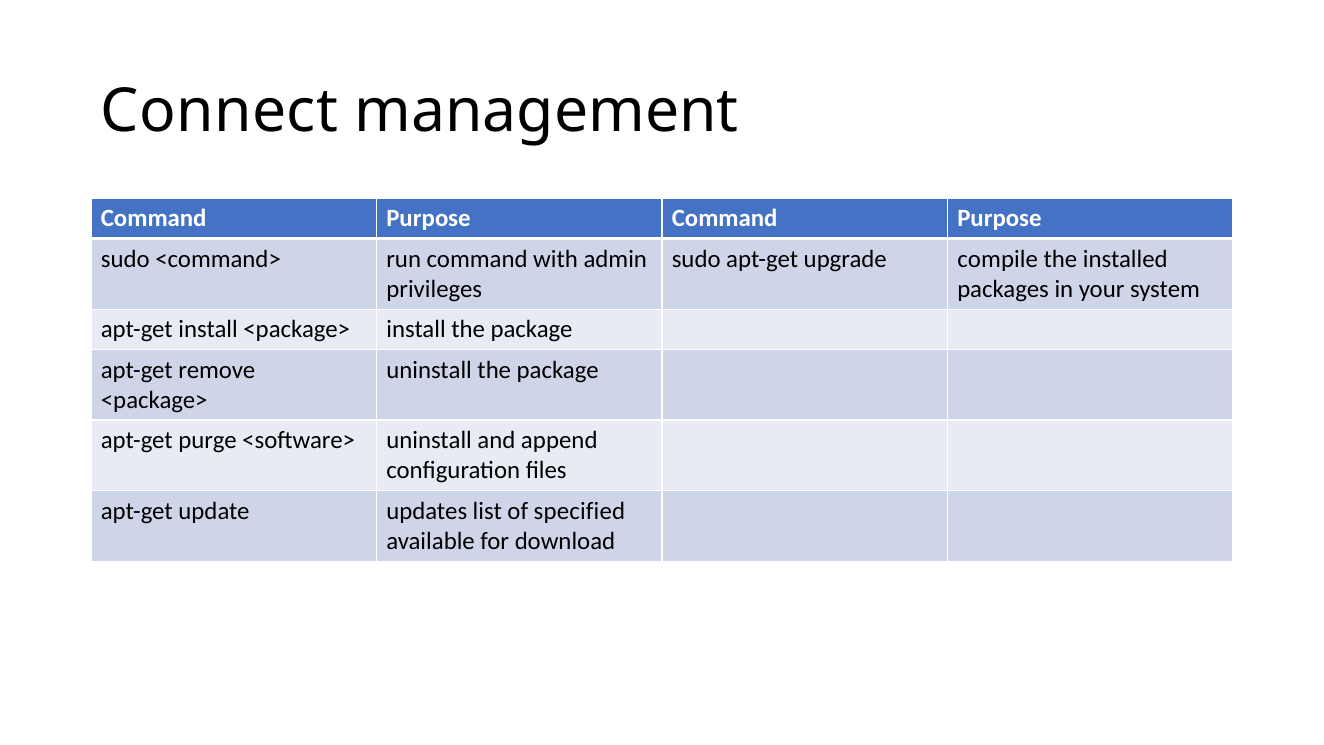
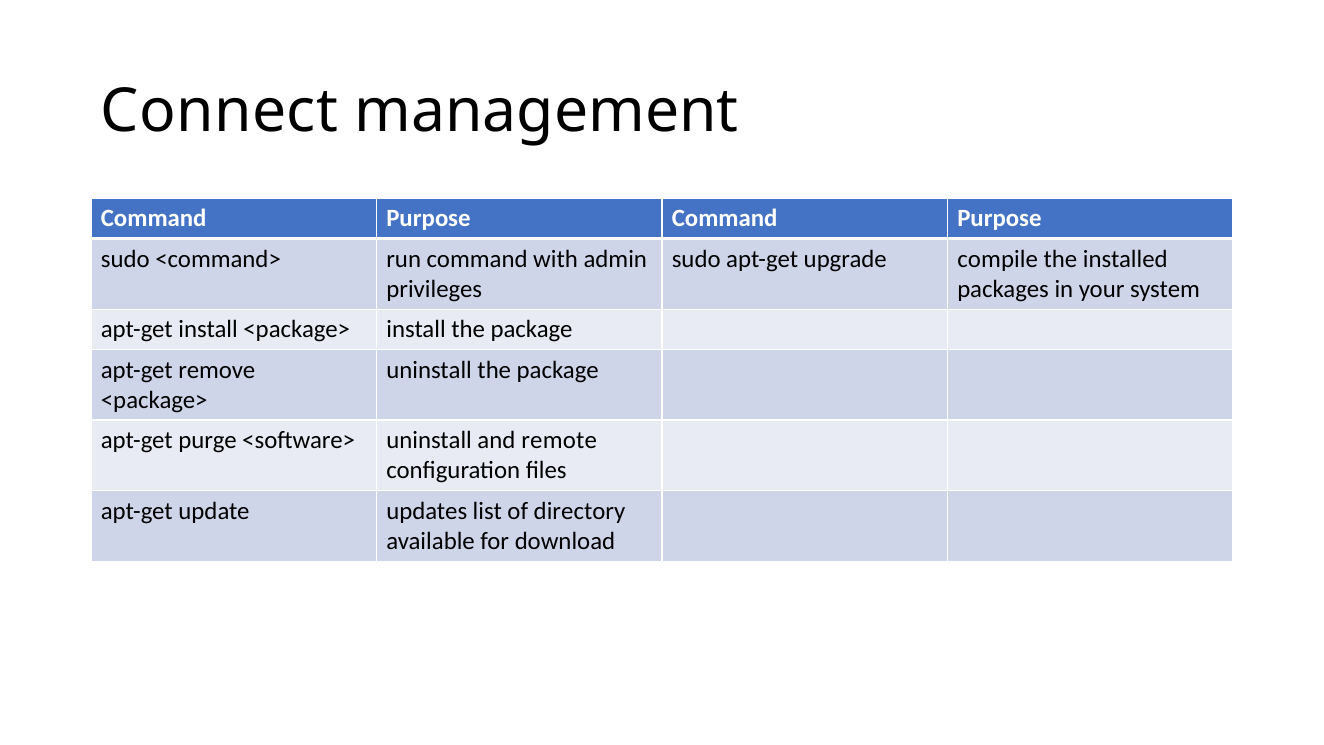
append: append -> remote (559, 440)
specified: specified -> directory (580, 511)
